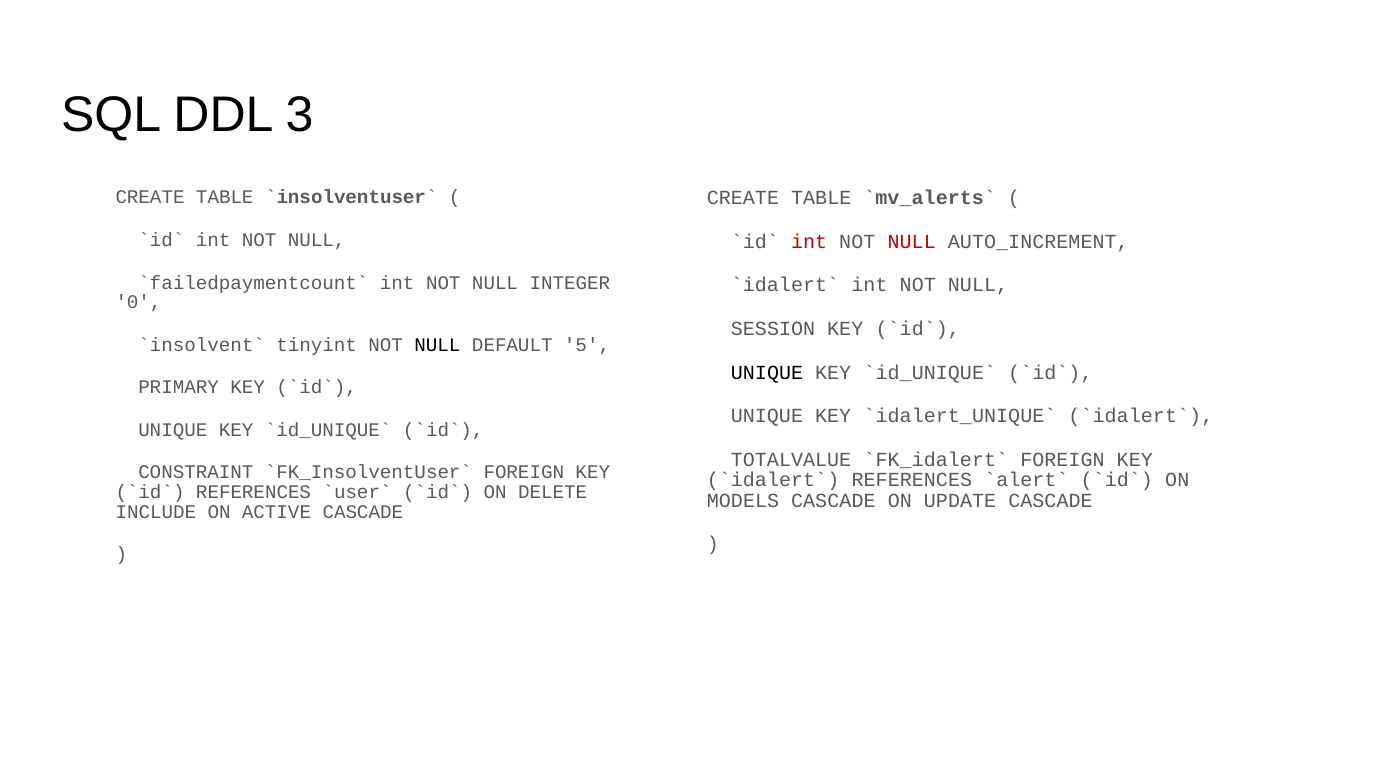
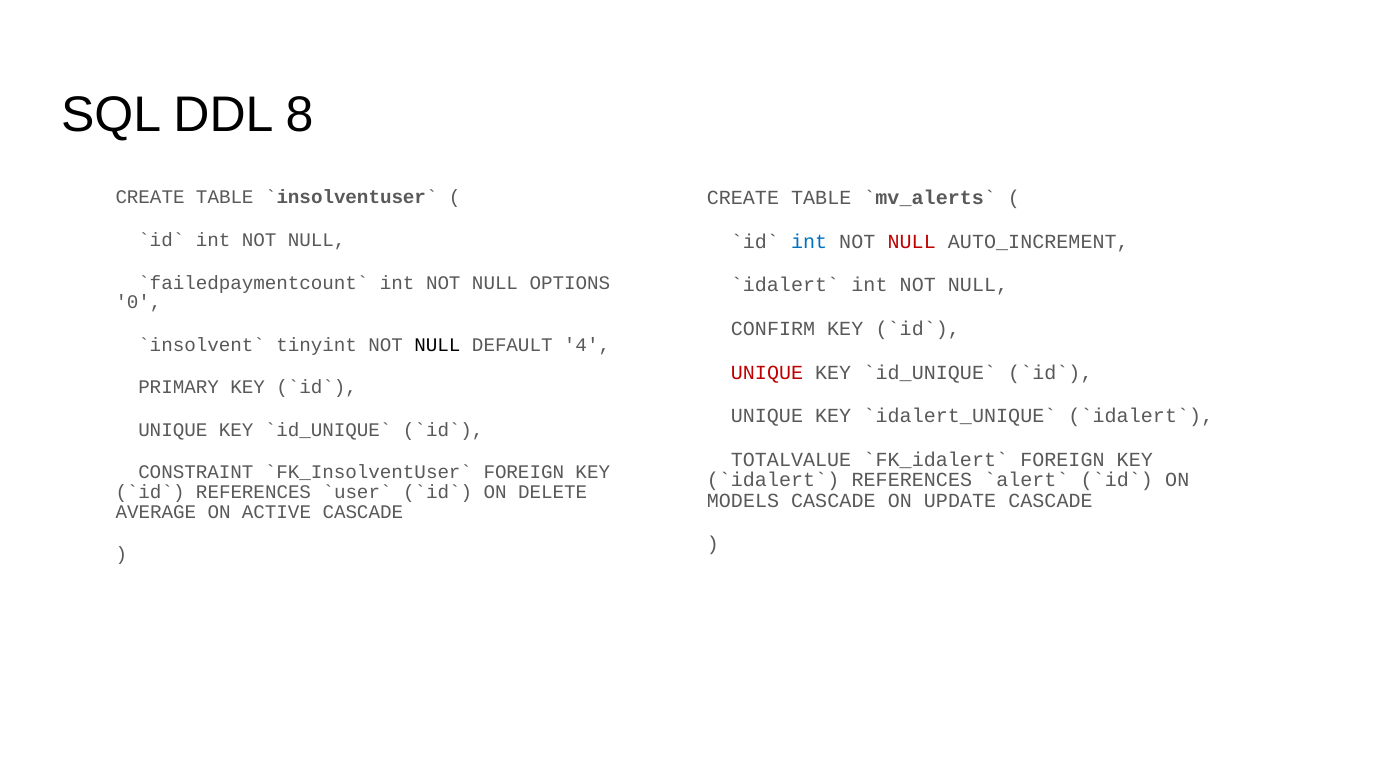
3: 3 -> 8 (299, 115)
int colour: red -> blue (809, 242)
INTEGER: INTEGER -> OPTIONS (570, 283)
SESSION: SESSION -> CONFIRM (773, 329)
5: 5 -> 4 (587, 345)
UNIQUE colour: black -> red (767, 373)
INCLUDE: INCLUDE -> AVERAGE (156, 512)
